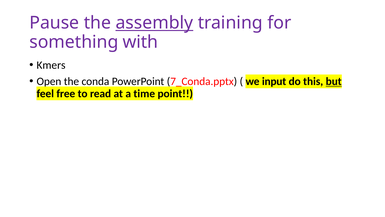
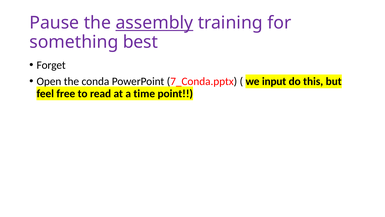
with: with -> best (140, 42)
Kmers: Kmers -> Forget (51, 65)
but underline: present -> none (334, 81)
